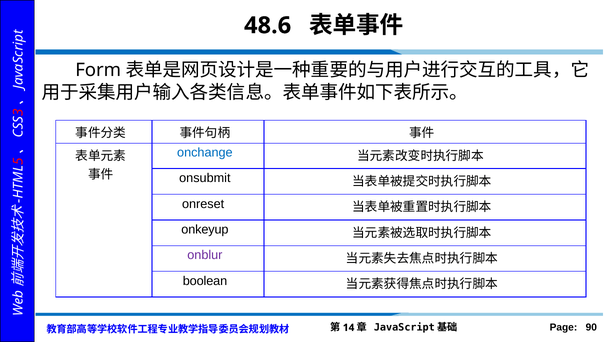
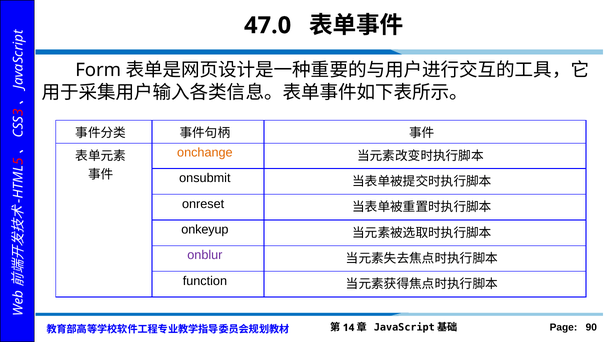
48.6: 48.6 -> 47.0 (268, 25)
onchange colour: blue -> orange (205, 153)
boolean: boolean -> function (205, 281)
